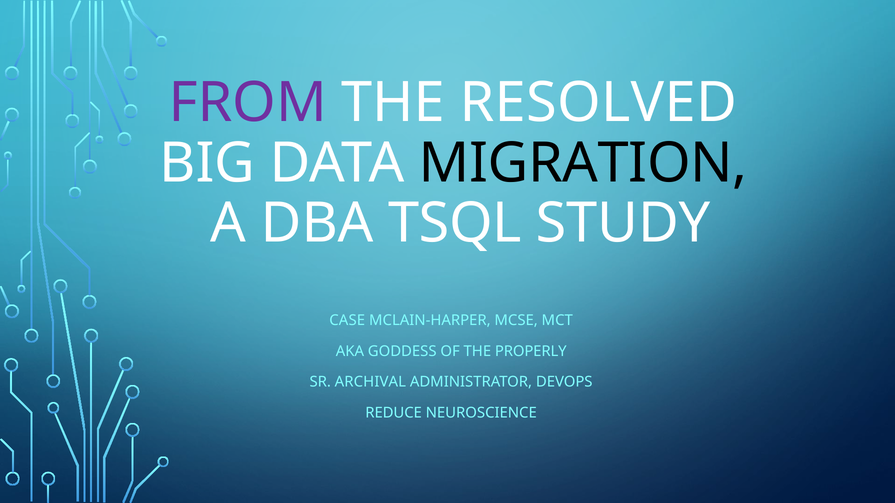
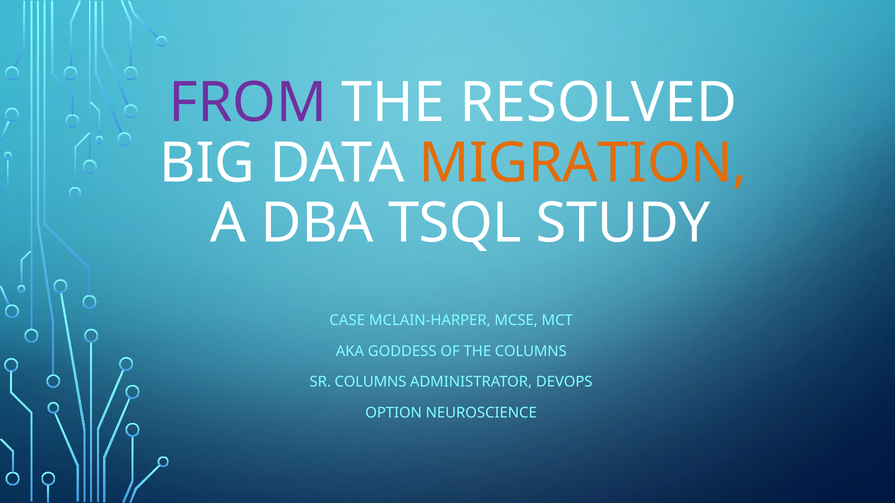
MIGRATION colour: black -> orange (583, 163)
THE PROPERLY: PROPERLY -> COLUMNS (531, 351)
SR ARCHIVAL: ARCHIVAL -> COLUMNS (370, 382)
REDUCE: REDUCE -> OPTION (394, 413)
